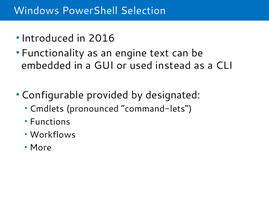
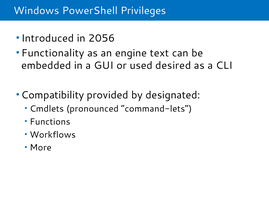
Selection: Selection -> Privileges (143, 11)
2016: 2016 -> 2056 (102, 38)
instead: instead -> desired (173, 66)
Configurable: Configurable -> Compatibility (53, 95)
